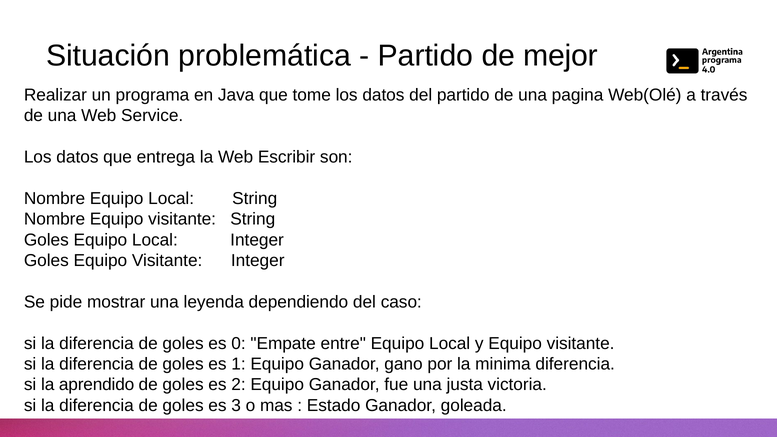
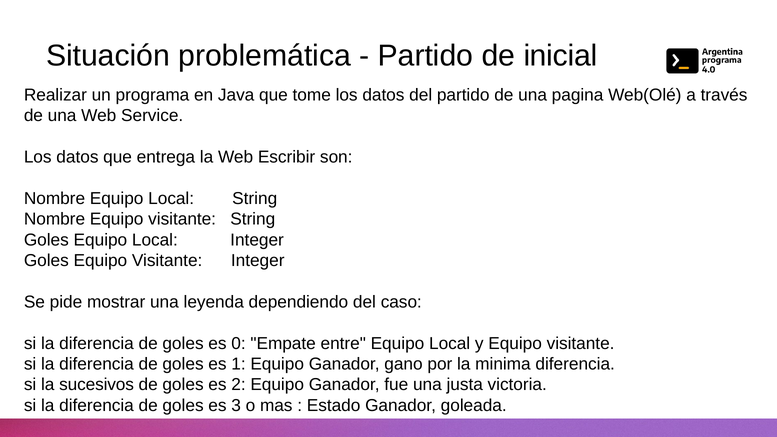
mejor: mejor -> inicial (560, 56)
aprendido: aprendido -> sucesivos (97, 385)
